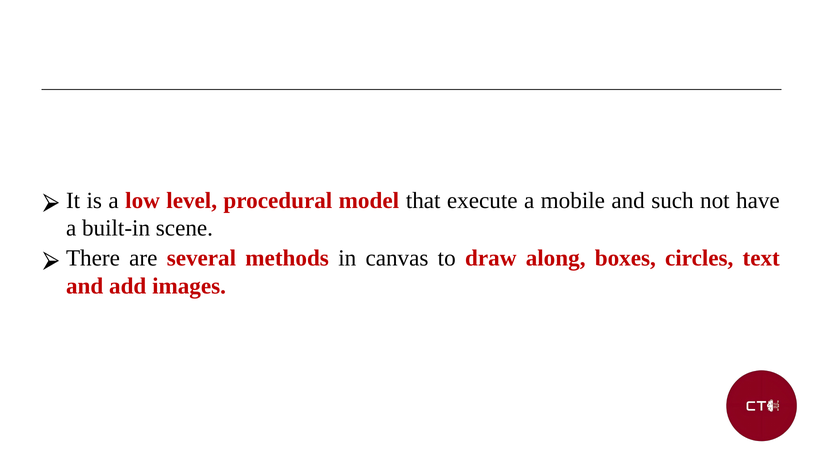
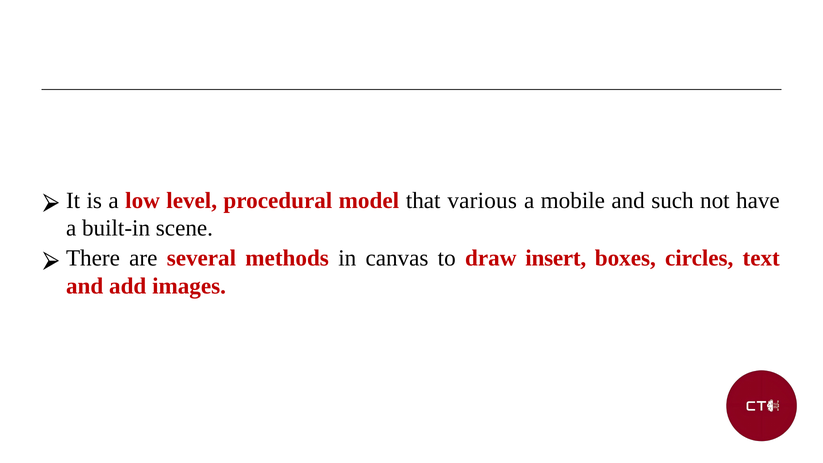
execute: execute -> various (482, 201)
along: along -> insert (556, 258)
